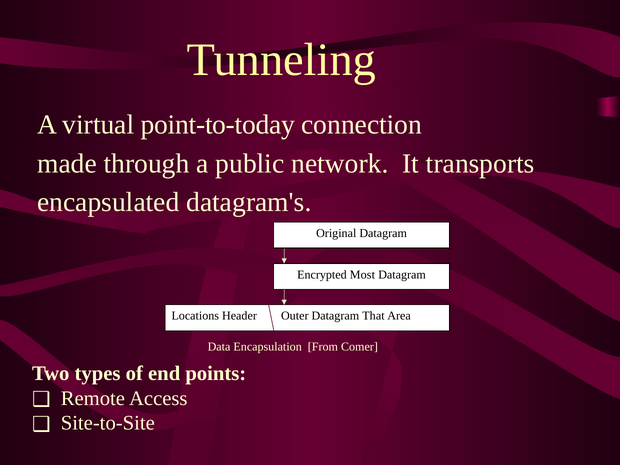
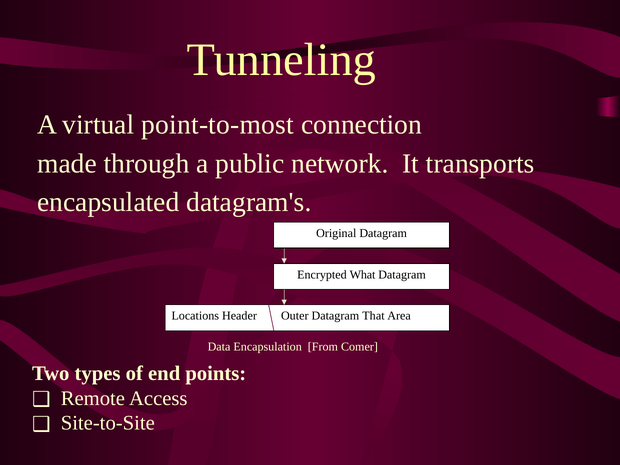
point-to-today: point-to-today -> point-to-most (218, 125)
Most: Most -> What (363, 275)
